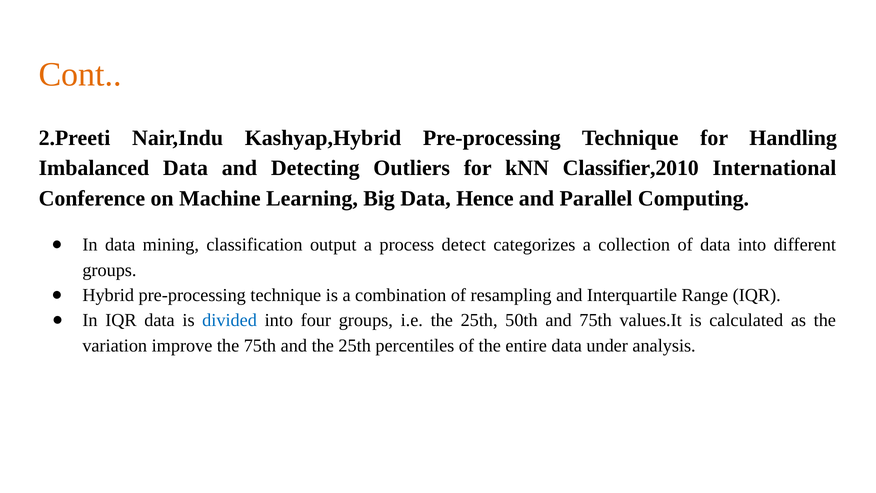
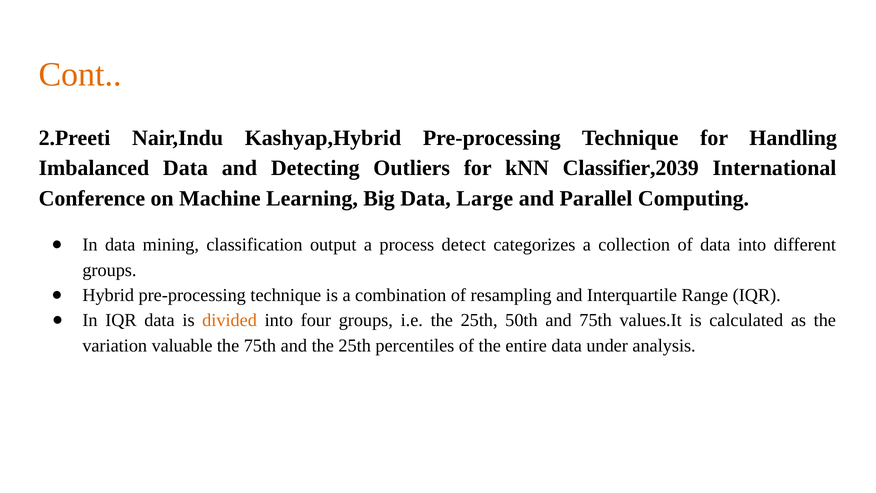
Classifier,2010: Classifier,2010 -> Classifier,2039 (631, 168)
Hence: Hence -> Large (485, 198)
divided colour: blue -> orange (230, 320)
improve: improve -> valuable (182, 345)
